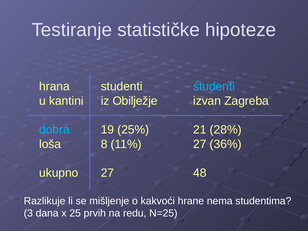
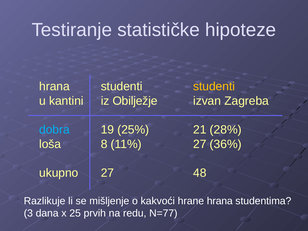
studenti colour: light blue -> yellow (214, 87)
hrane nema: nema -> hrana (220, 201)
N=25: N=25 -> N=77 (163, 213)
